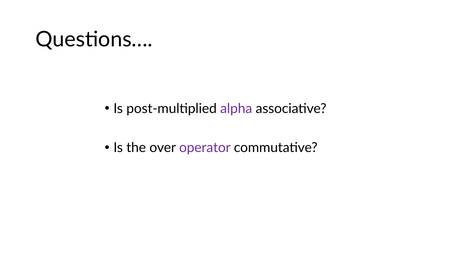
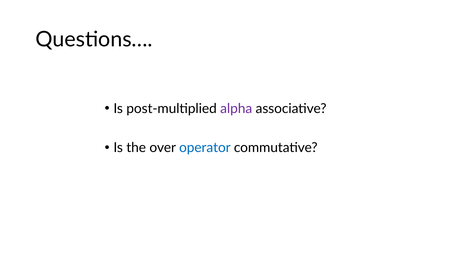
operator colour: purple -> blue (205, 148)
